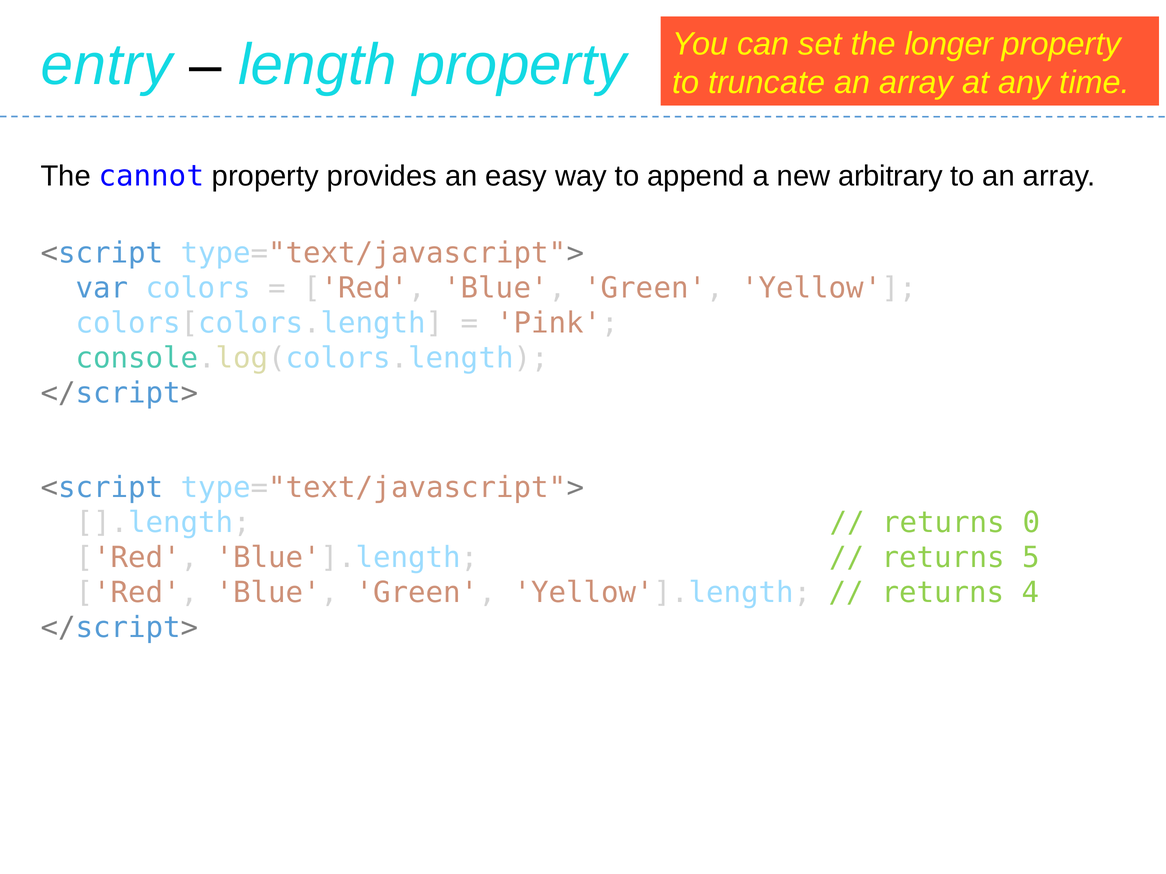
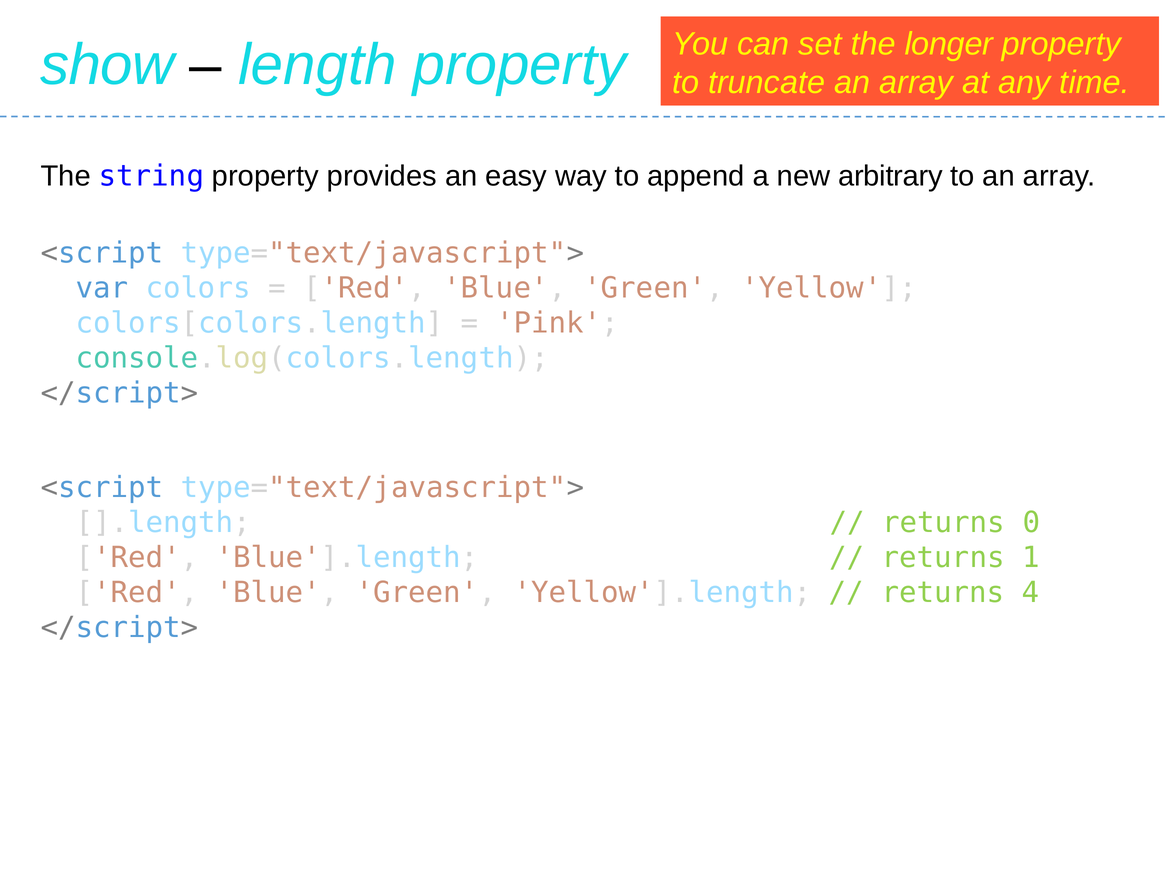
entry: entry -> show (107, 65)
cannot: cannot -> string (151, 176)
5: 5 -> 1 (1031, 558)
